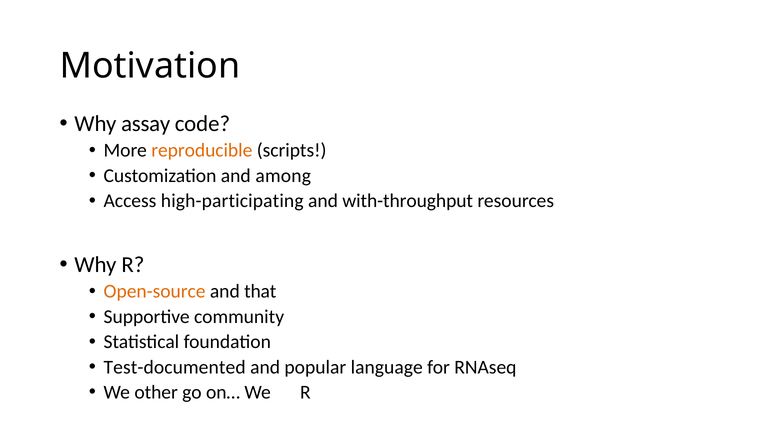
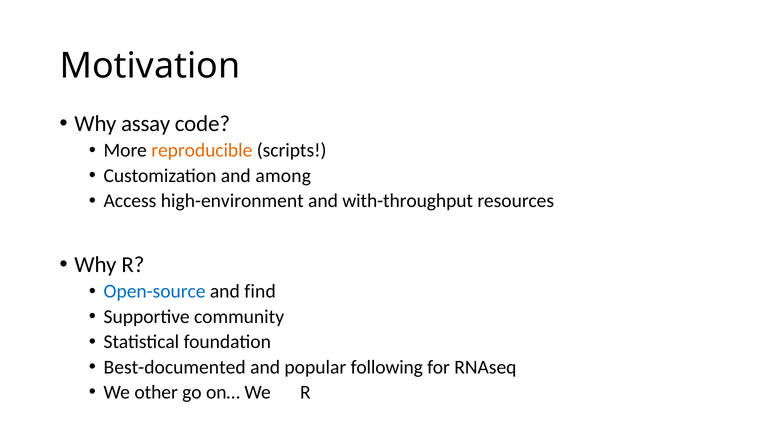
high-participating: high-participating -> high-environment (232, 201)
Open-source colour: orange -> blue (155, 291)
that: that -> find (260, 291)
Test-documented: Test-documented -> Best-documented (175, 367)
language: language -> following (387, 367)
